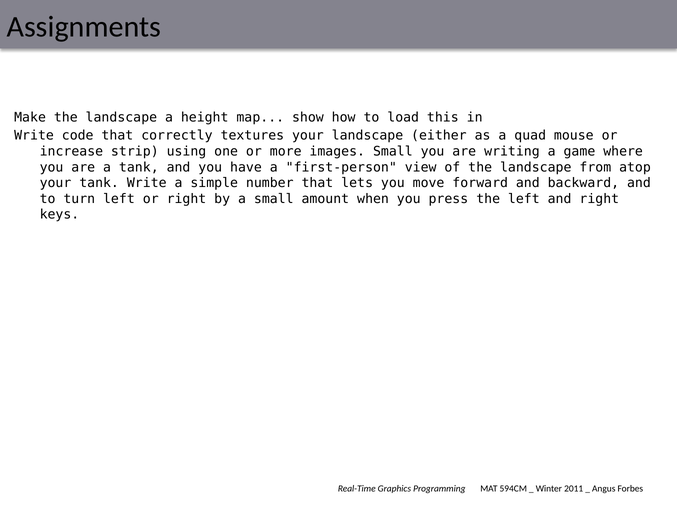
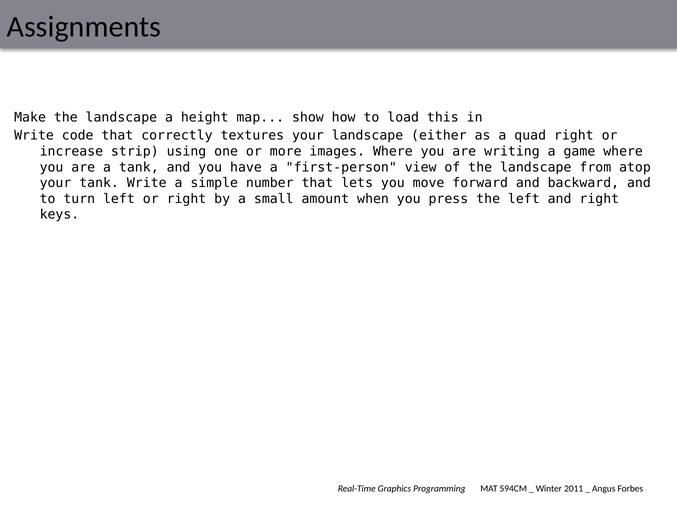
quad mouse: mouse -> right (574, 136)
images Small: Small -> Where (393, 152)
